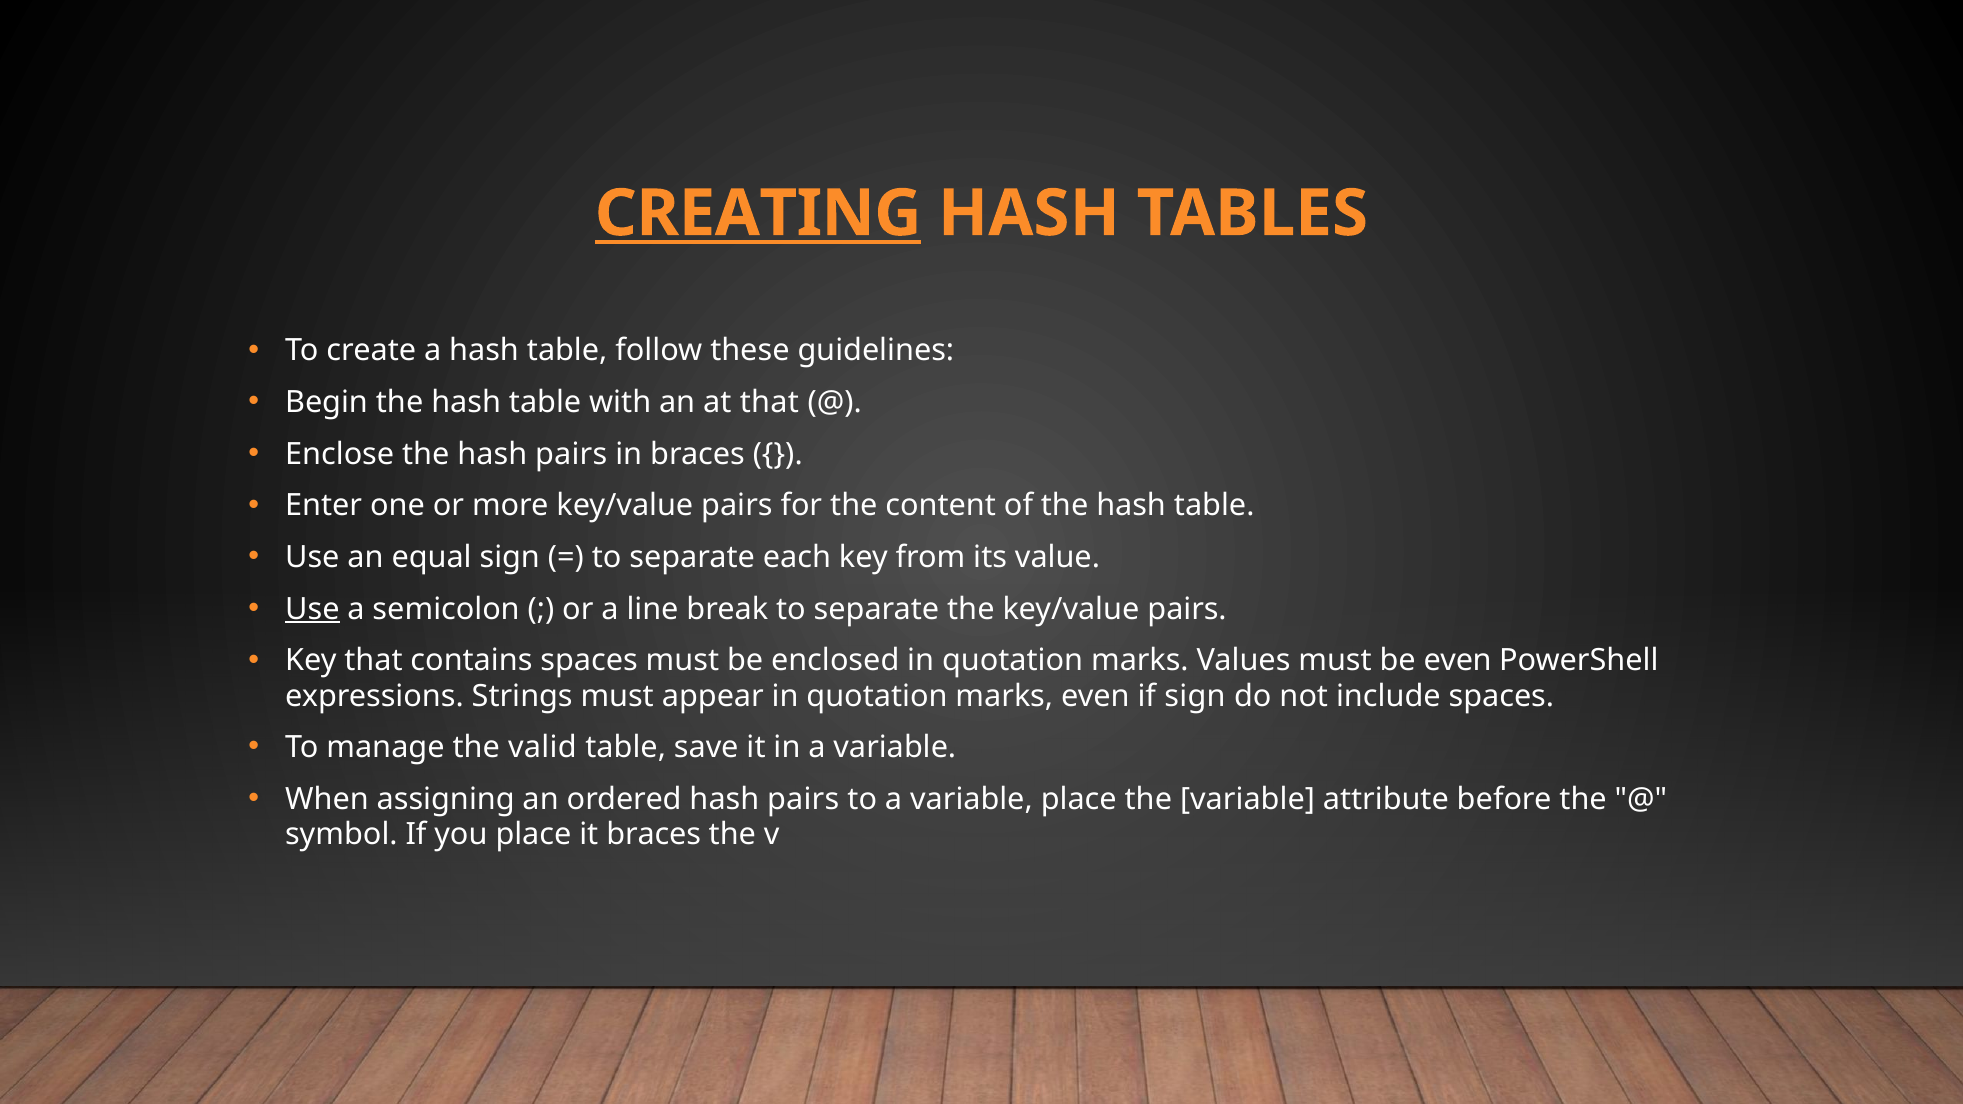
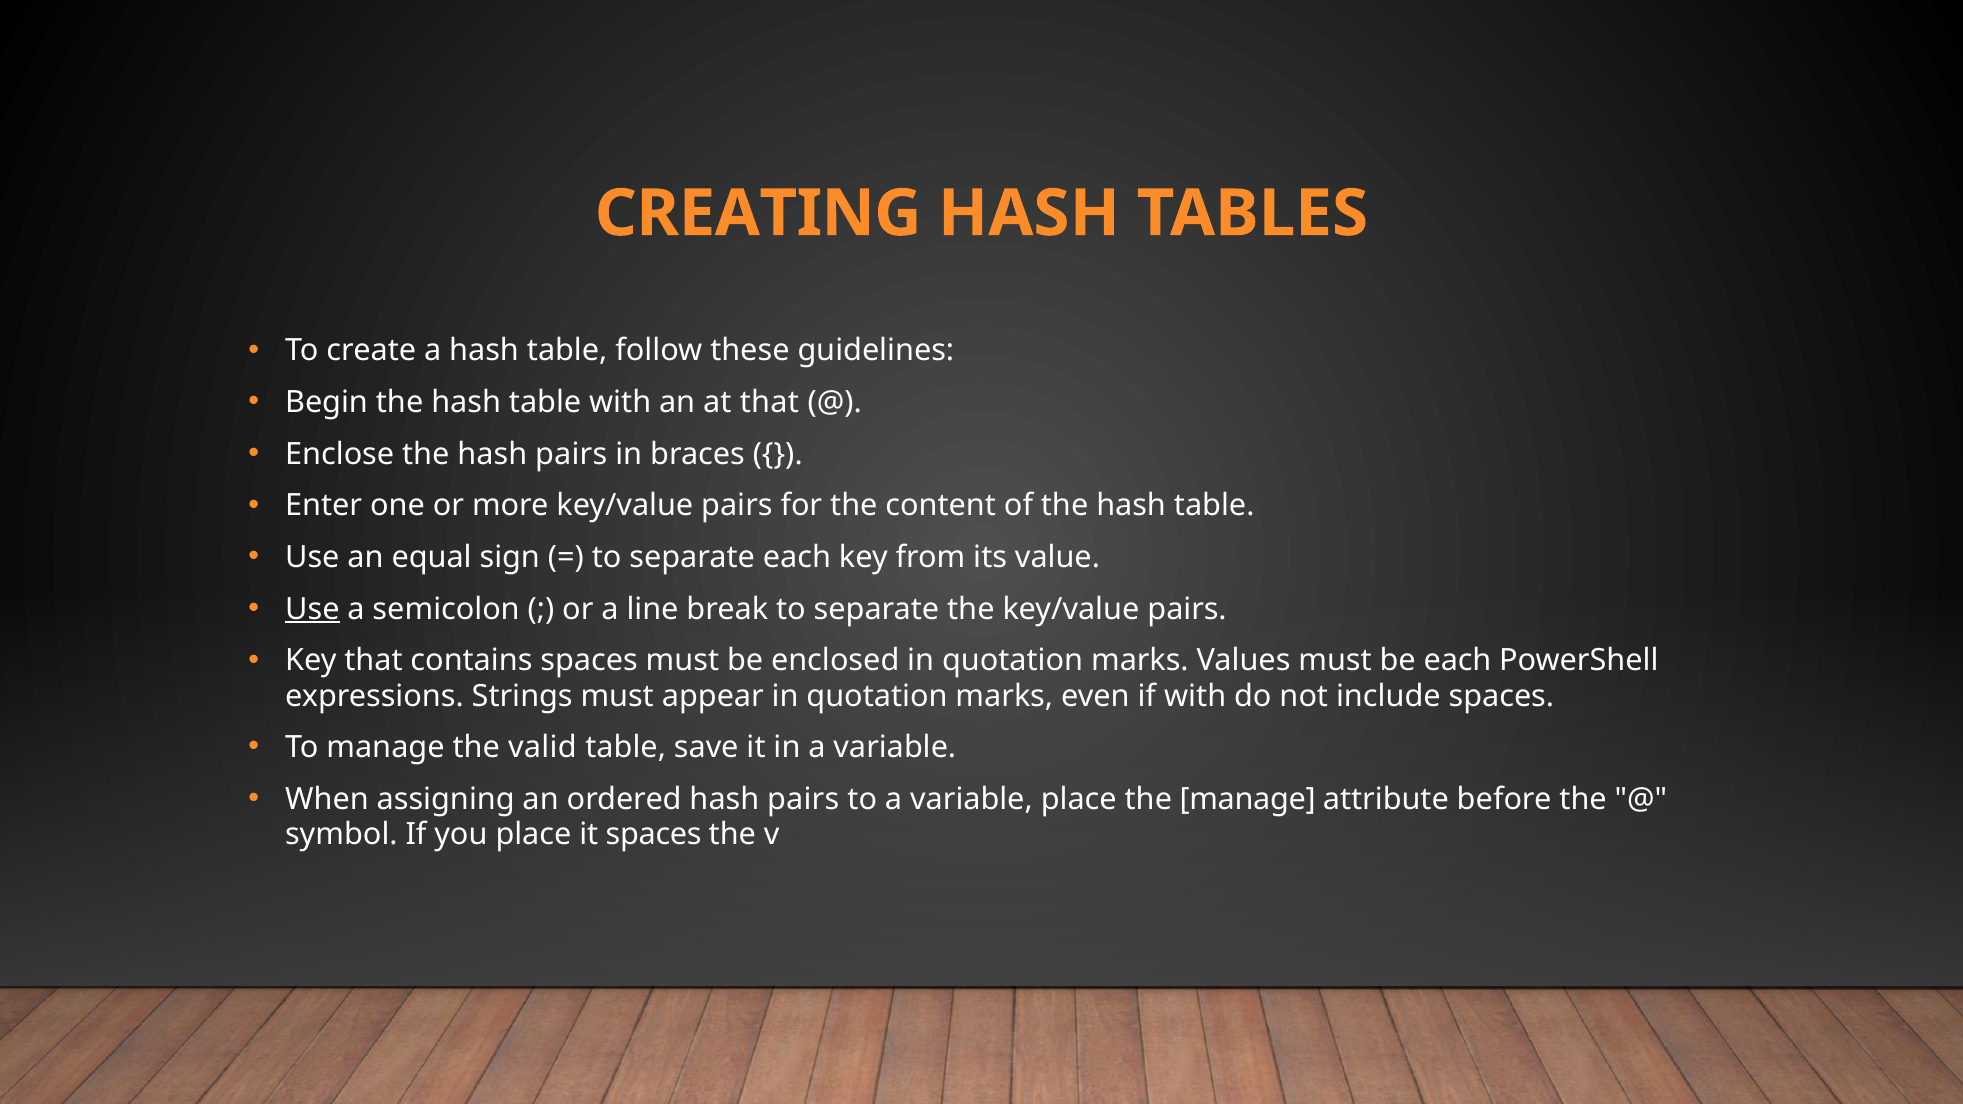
CREATING underline: present -> none (758, 214)
be even: even -> each (1458, 661)
if sign: sign -> with (1195, 696)
the variable: variable -> manage (1248, 799)
it braces: braces -> spaces (654, 835)
